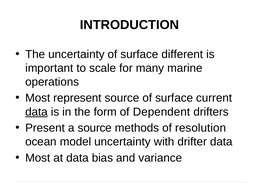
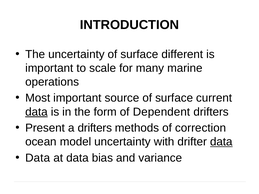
Most represent: represent -> important (77, 98)
a source: source -> drifters (95, 128)
resolution: resolution -> correction (201, 128)
data underline: none -> present (221, 142)
Most: Most -> Data (38, 158)
